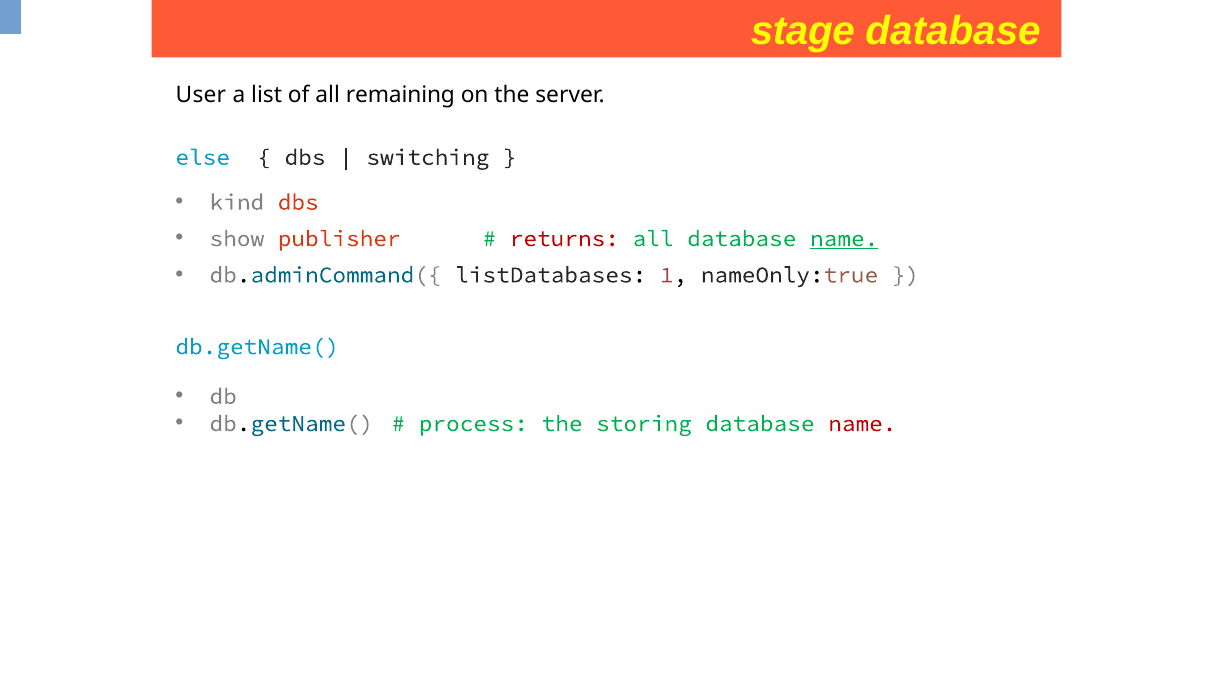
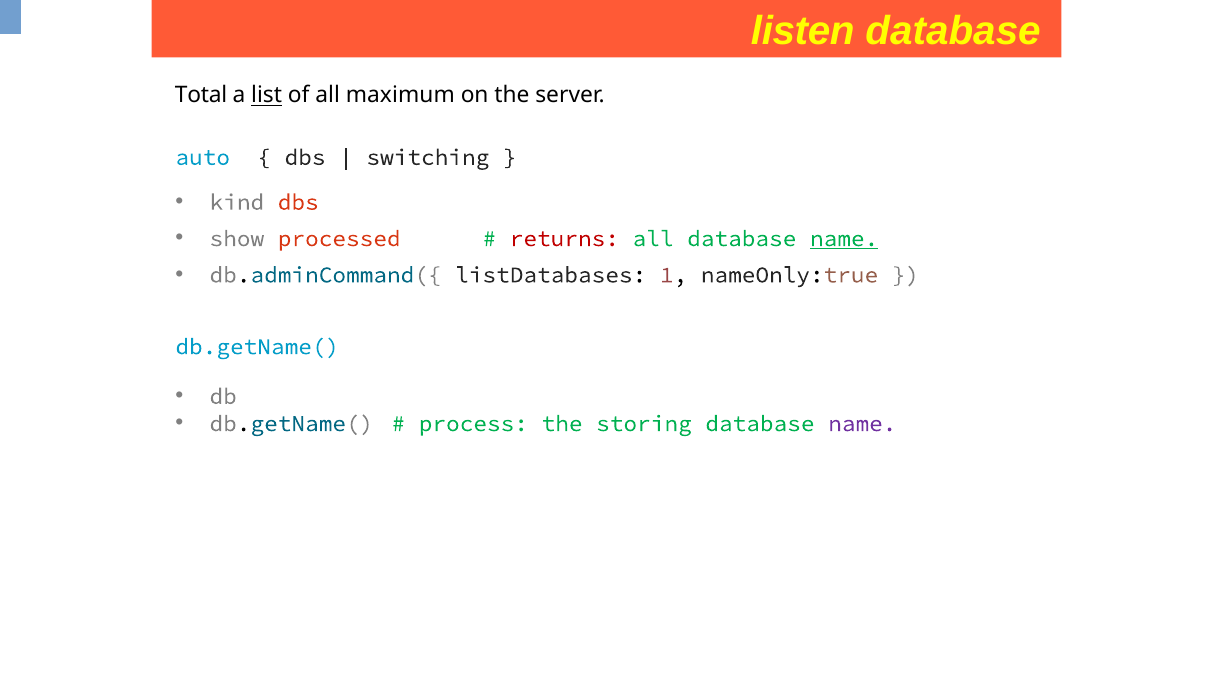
stage: stage -> listen (803, 32)
User: User -> Total (201, 96)
list underline: none -> present (267, 96)
remaining: remaining -> maximum (400, 96)
else: else -> auto (203, 157)
publisher: publisher -> processed (339, 239)
name colour: red -> purple (862, 424)
